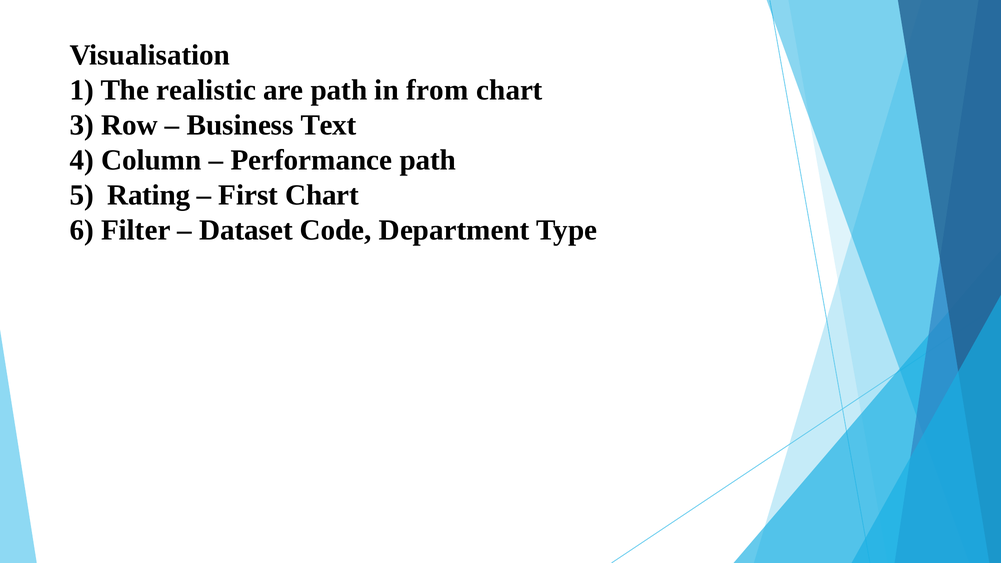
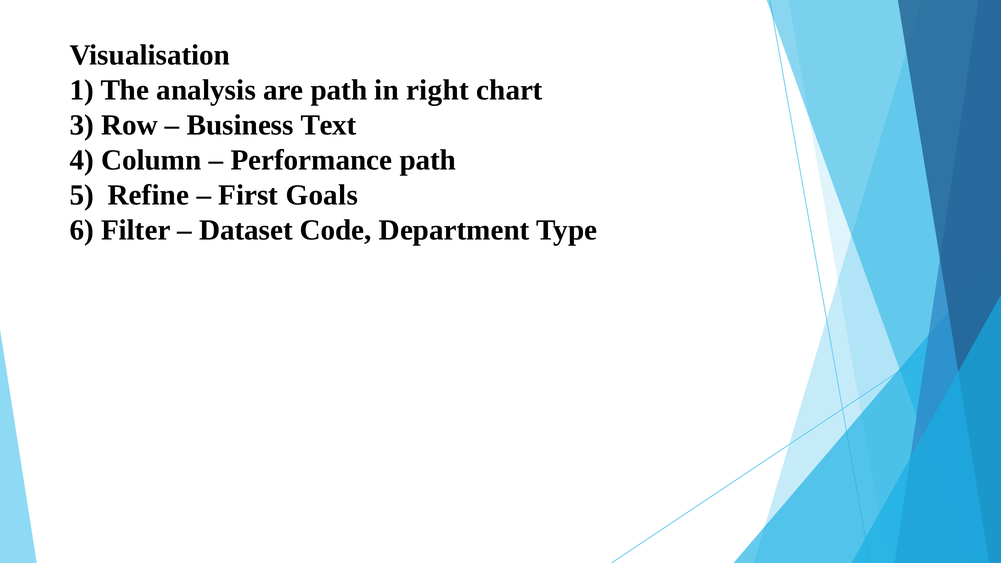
realistic: realistic -> analysis (206, 90)
from: from -> right (437, 90)
Rating: Rating -> Refine (148, 195)
First Chart: Chart -> Goals (322, 195)
